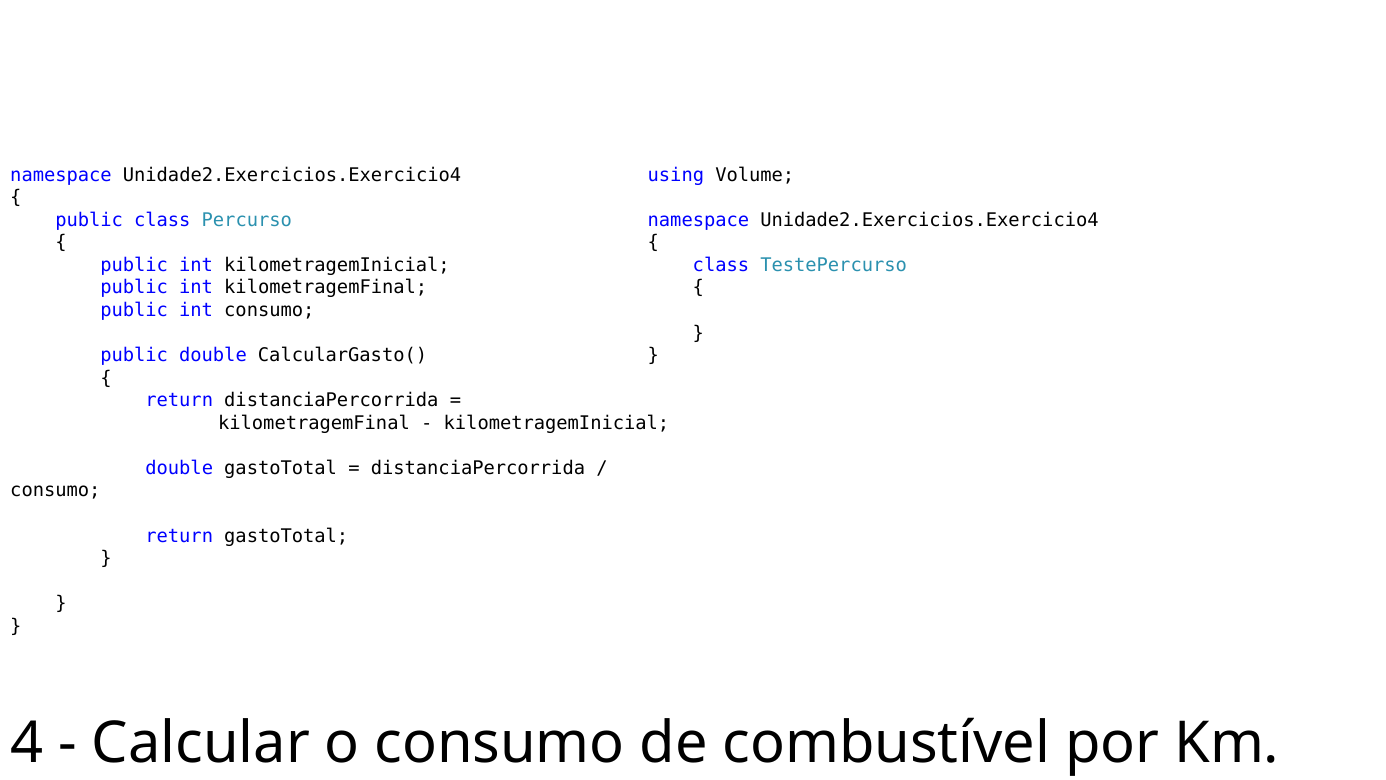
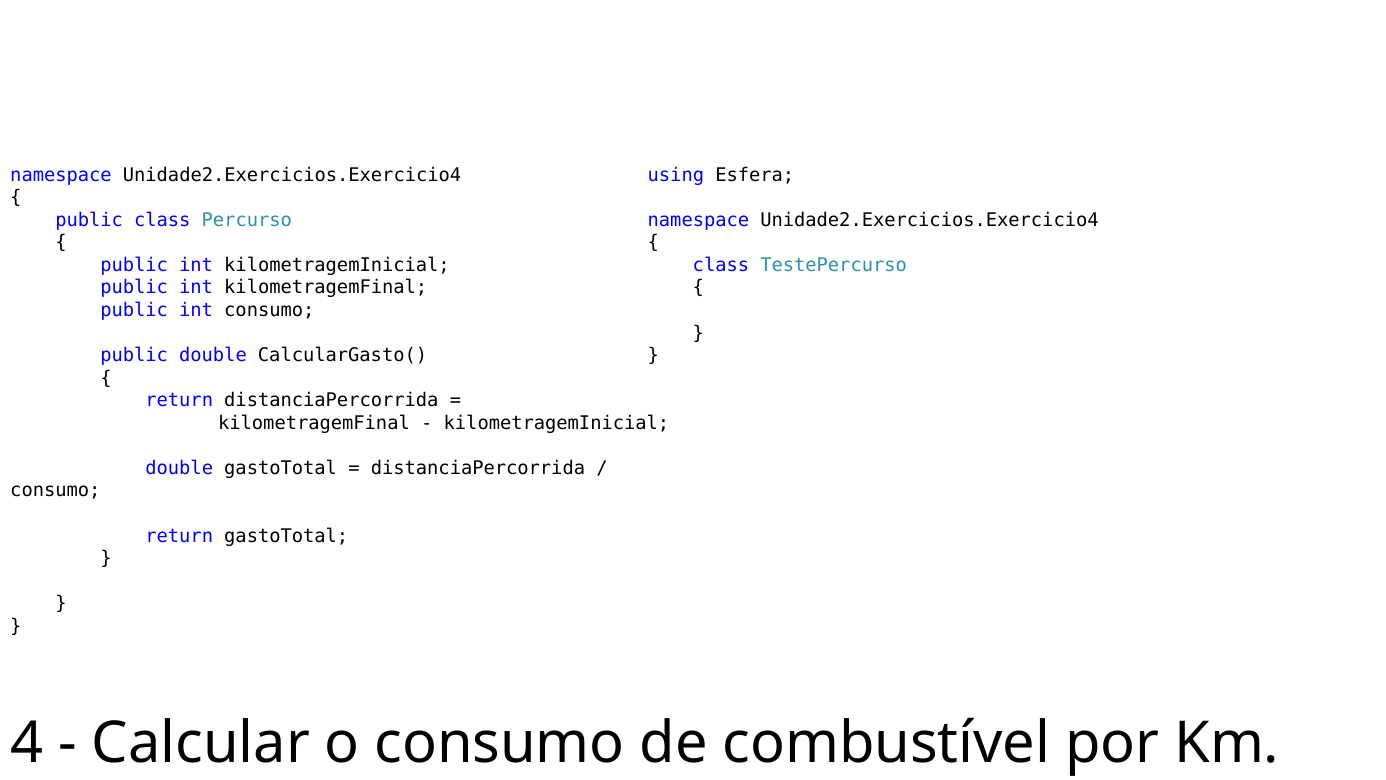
Volume: Volume -> Esfera (755, 175)
